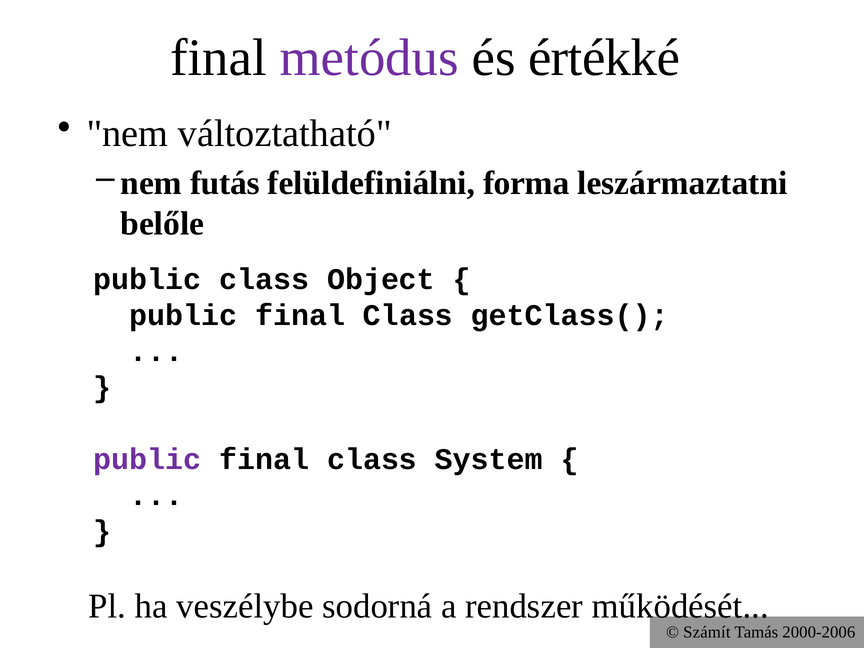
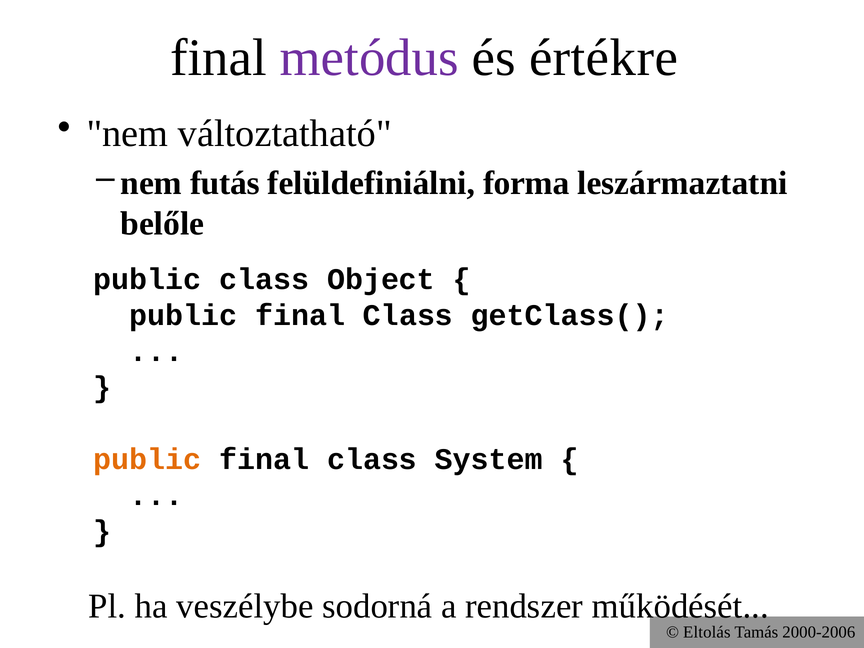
értékké: értékké -> értékre (604, 58)
public colour: purple -> orange (147, 459)
Számít: Számít -> Eltolás (707, 632)
